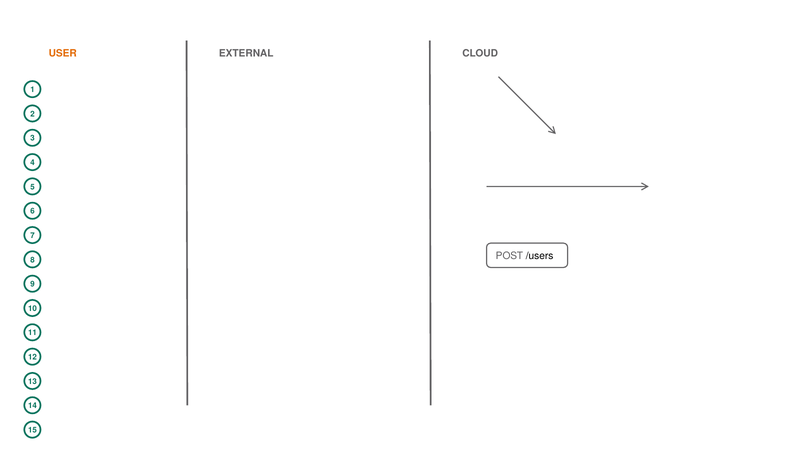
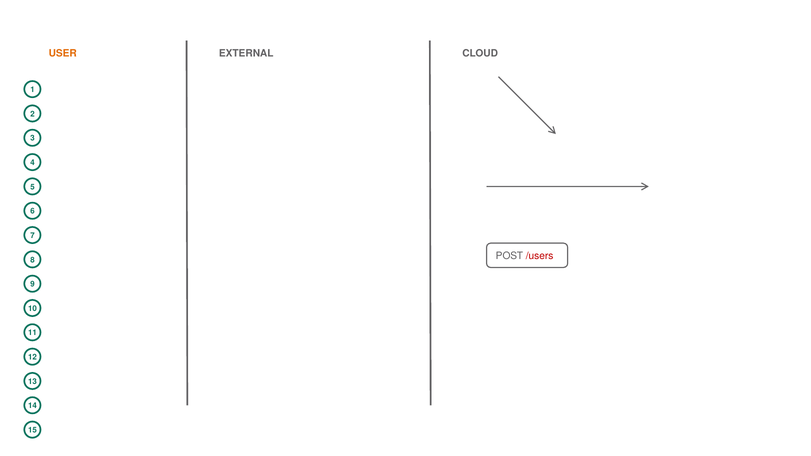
/users colour: black -> red (540, 256)
